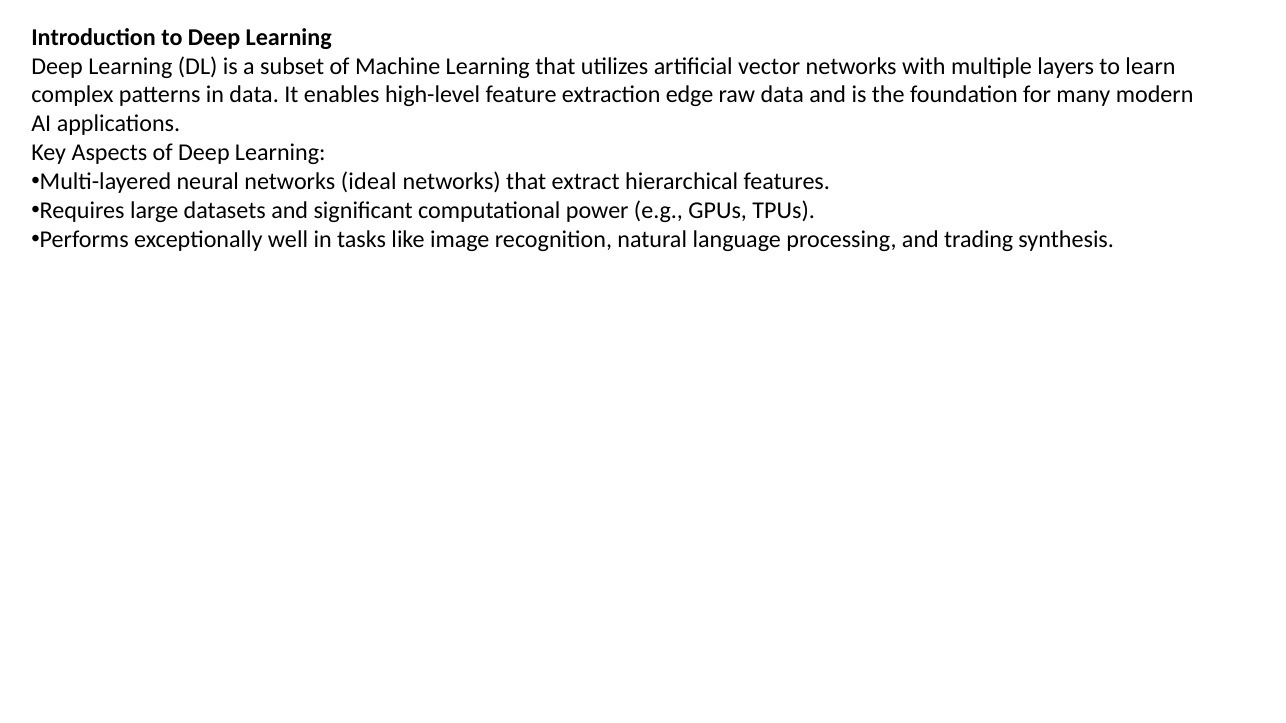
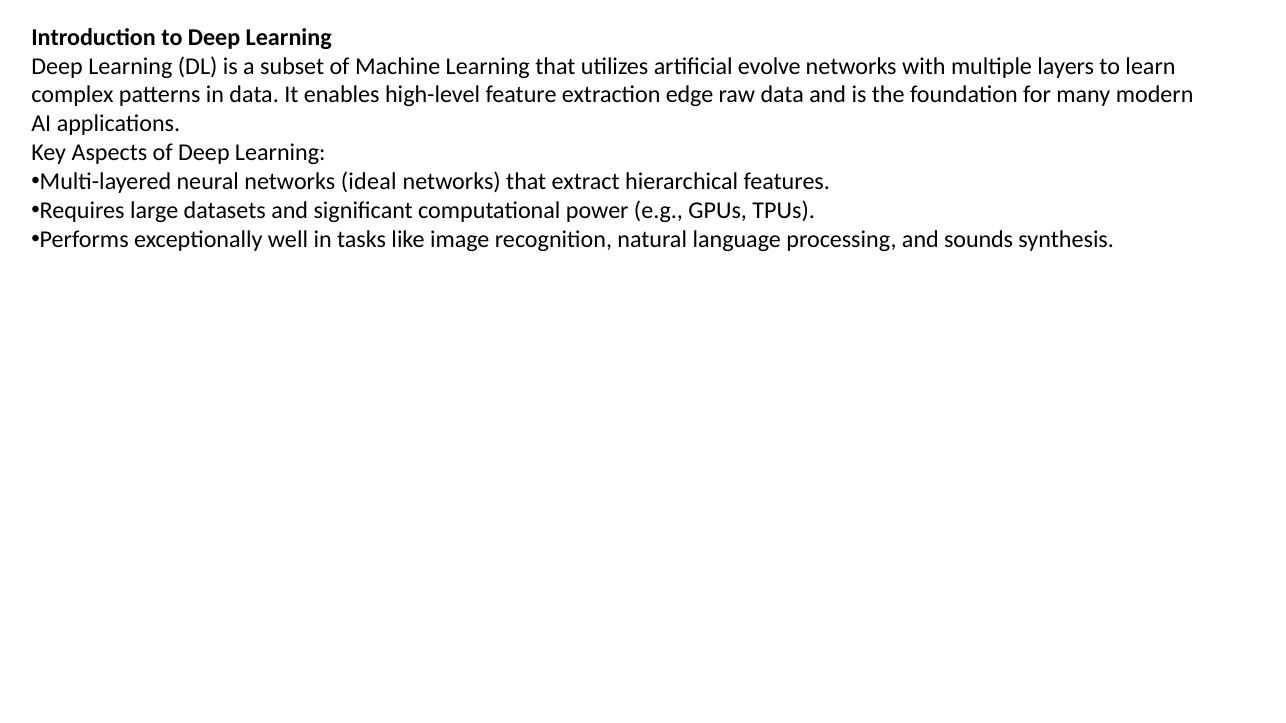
vector: vector -> evolve (769, 66)
trading: trading -> sounds (979, 240)
